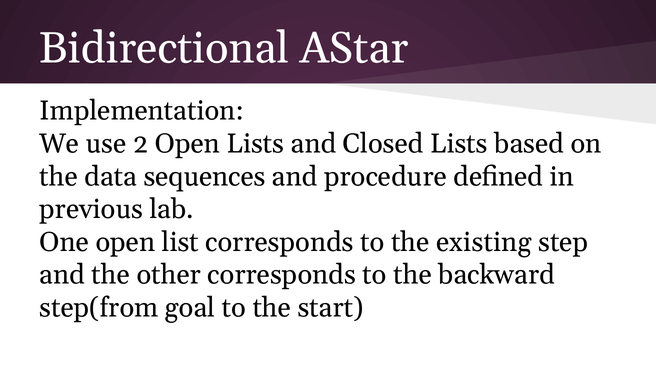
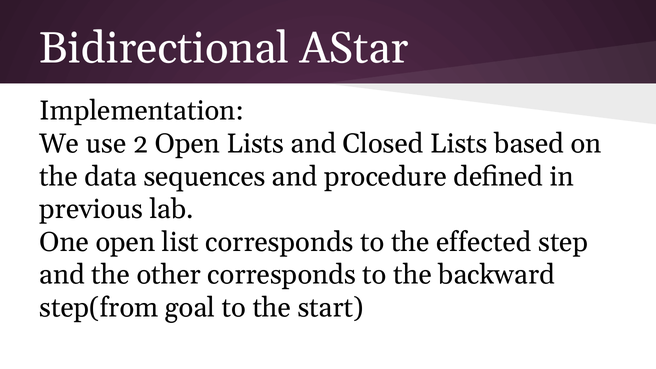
existing: existing -> effected (484, 242)
